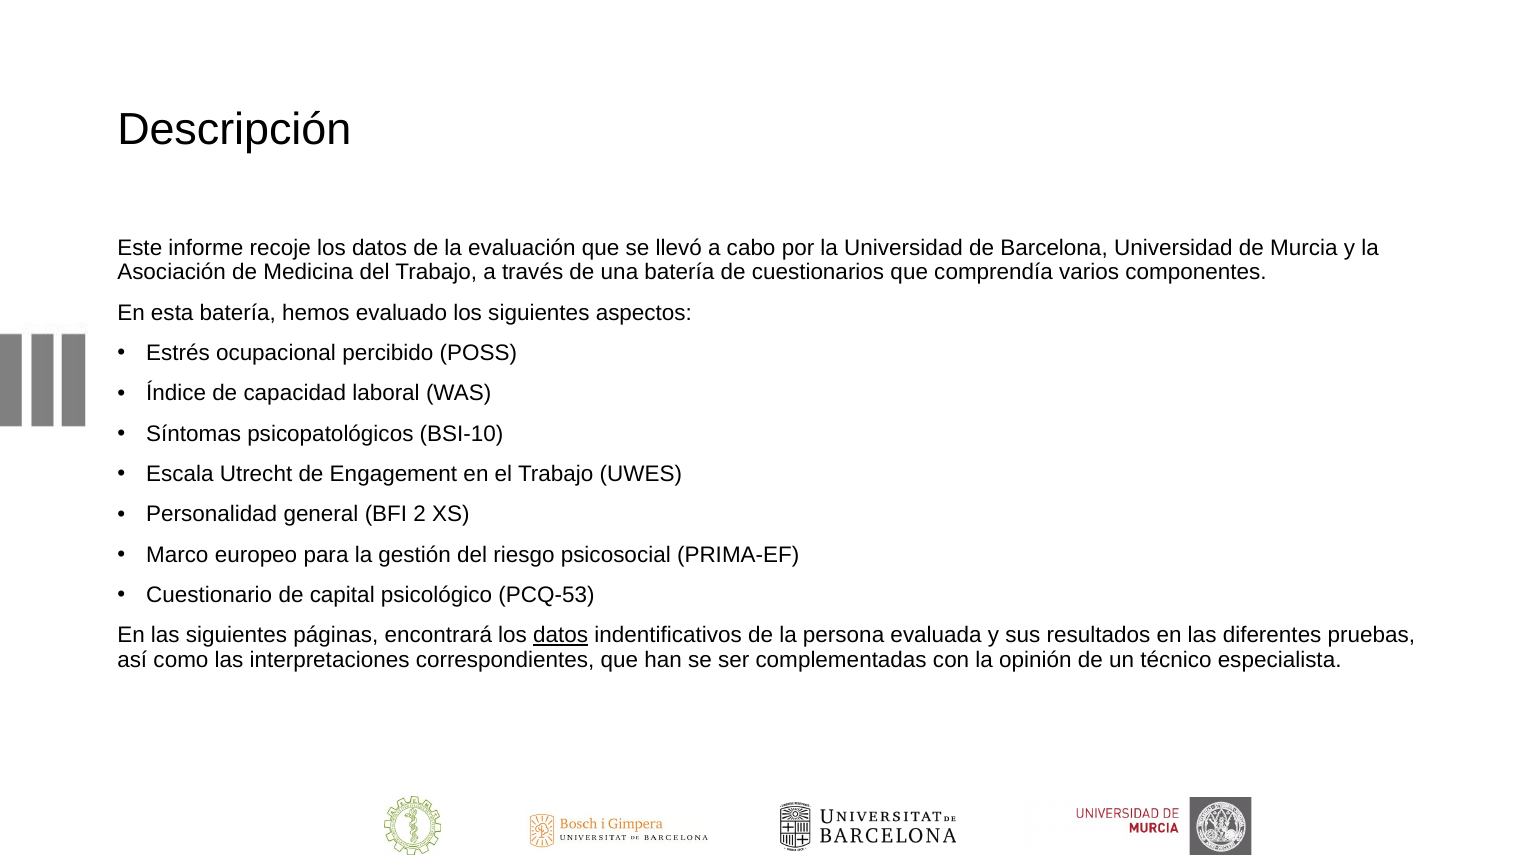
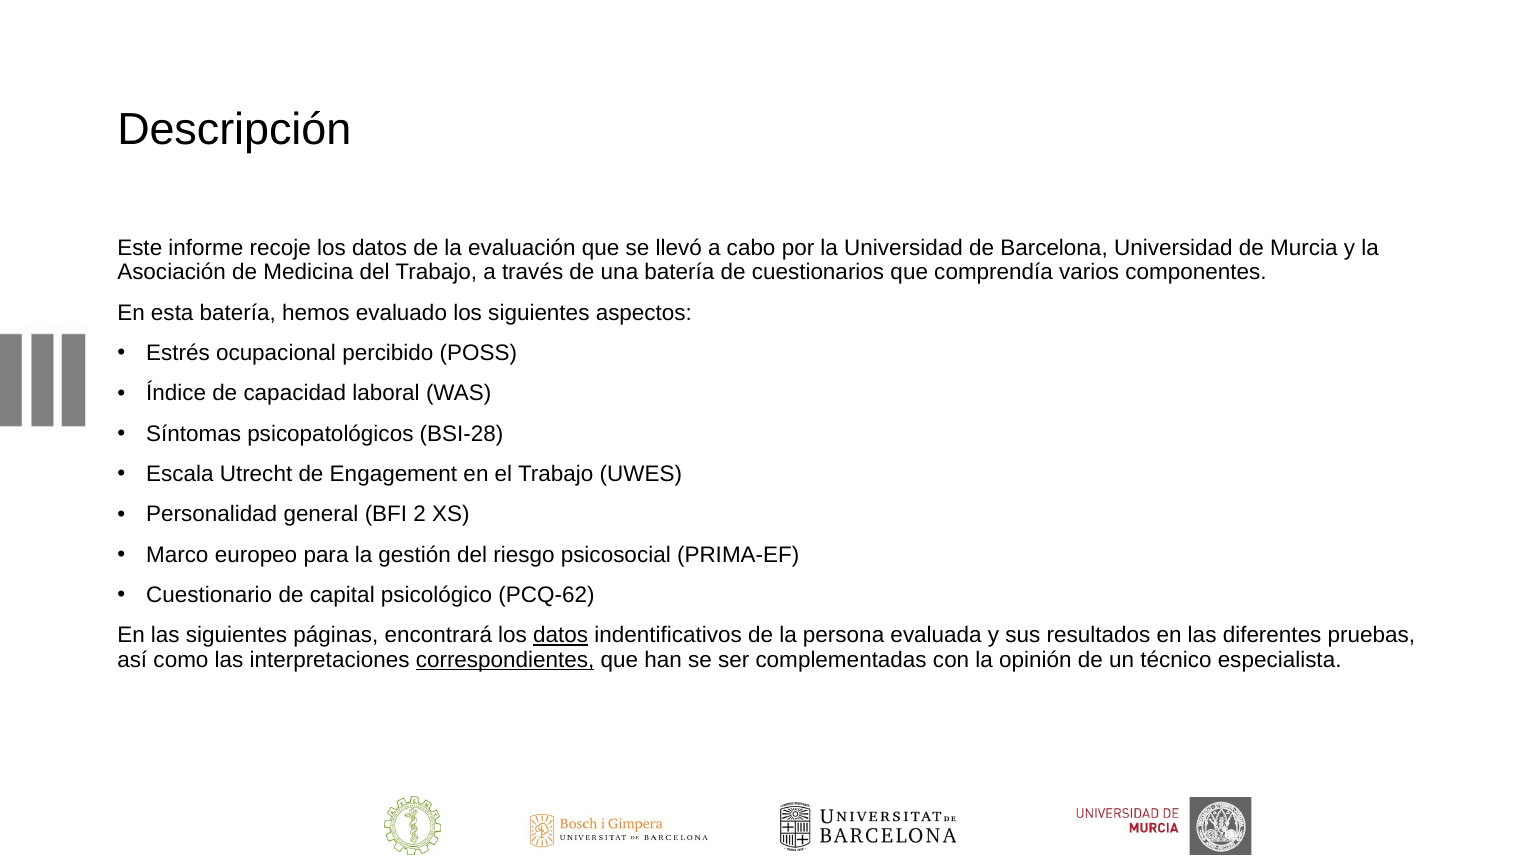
BSI-10: BSI-10 -> BSI-28 (461, 434)
PCQ-53: PCQ-53 -> PCQ-62 (546, 595)
correspondientes underline: none -> present (505, 660)
